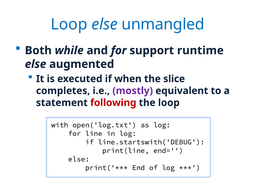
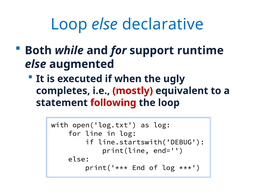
unmangled: unmangled -> declarative (163, 24)
slice: slice -> ugly (174, 79)
mostly colour: purple -> red (133, 90)
